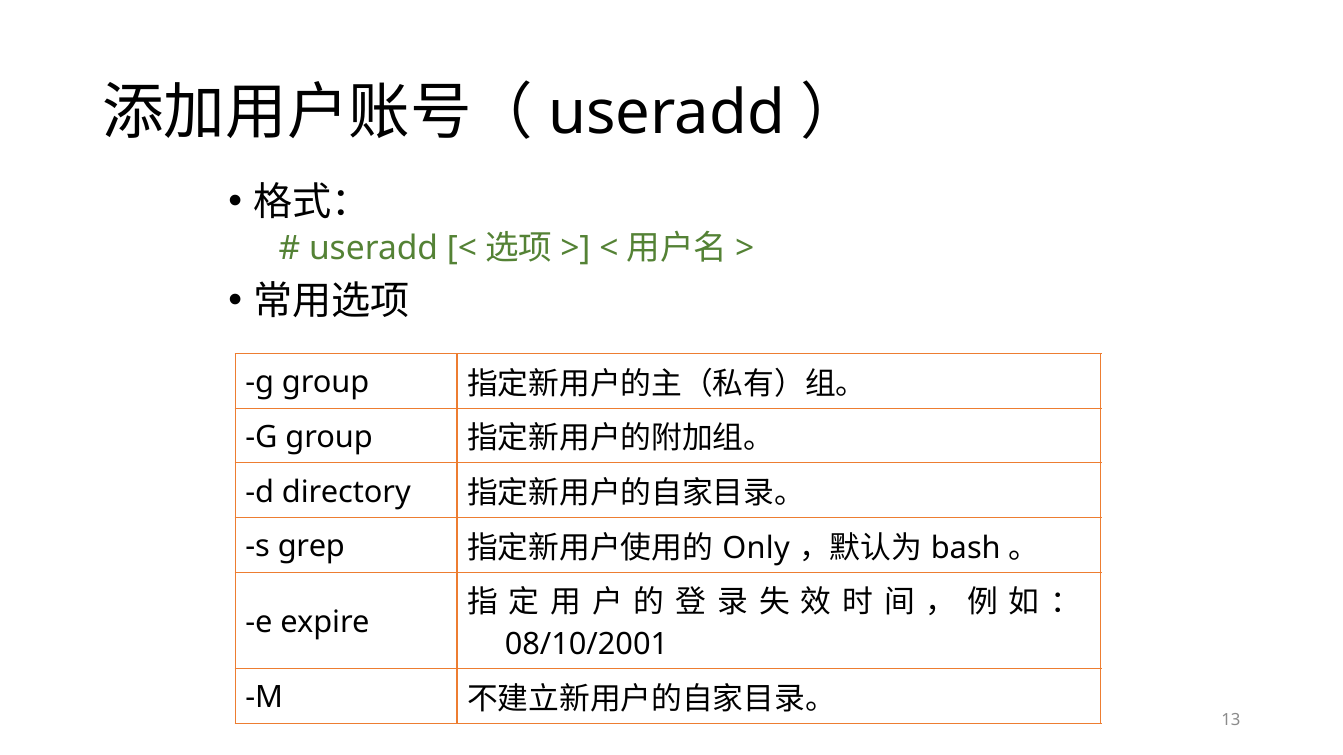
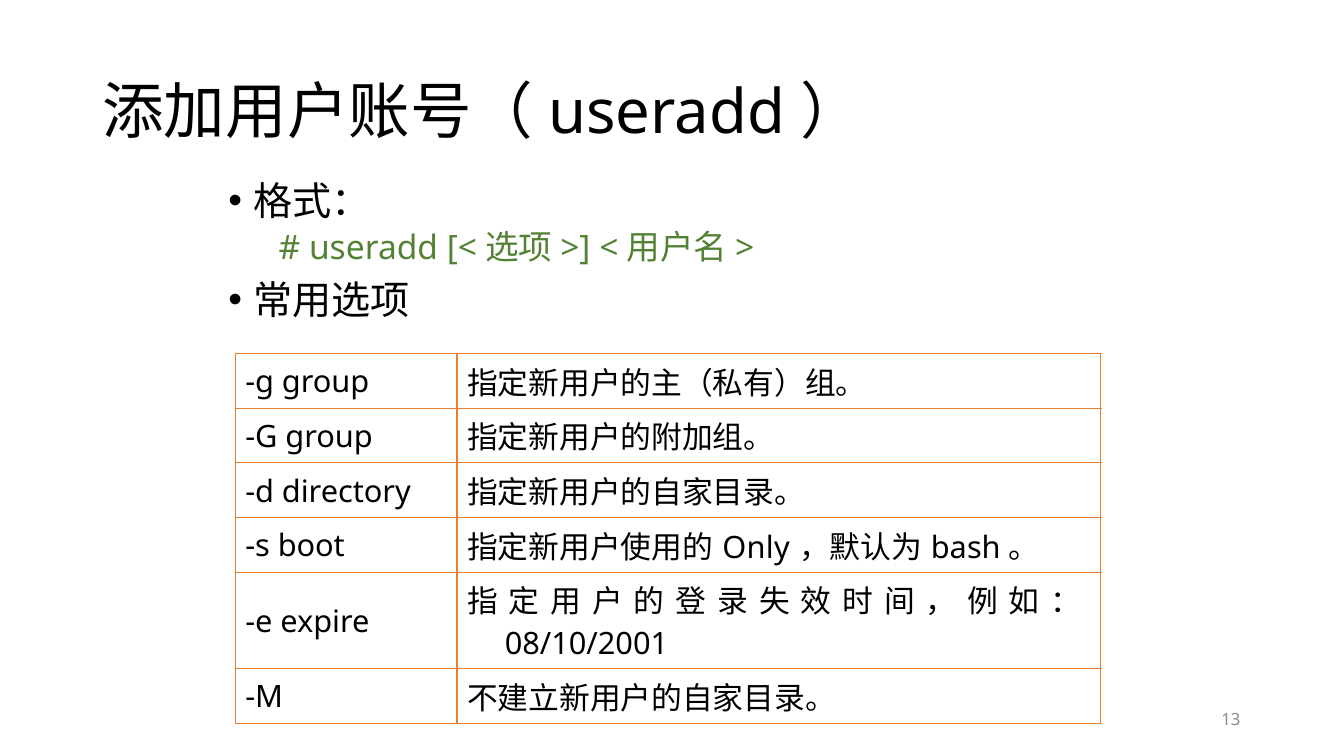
grep: grep -> boot (311, 547)
